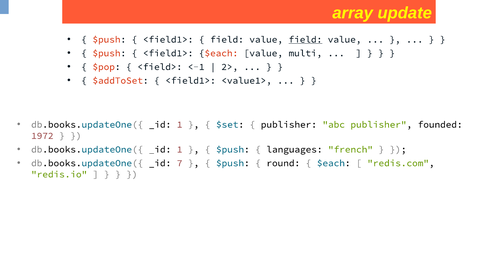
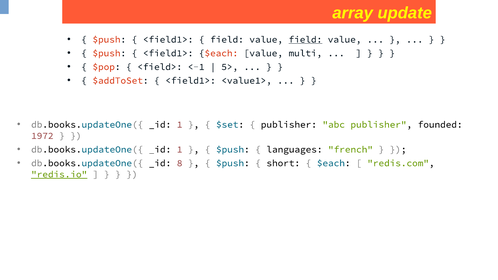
2>: 2> -> 5> (230, 67)
7: 7 -> 8 (180, 163)
round: round -> short (283, 163)
redis.io underline: none -> present (59, 174)
